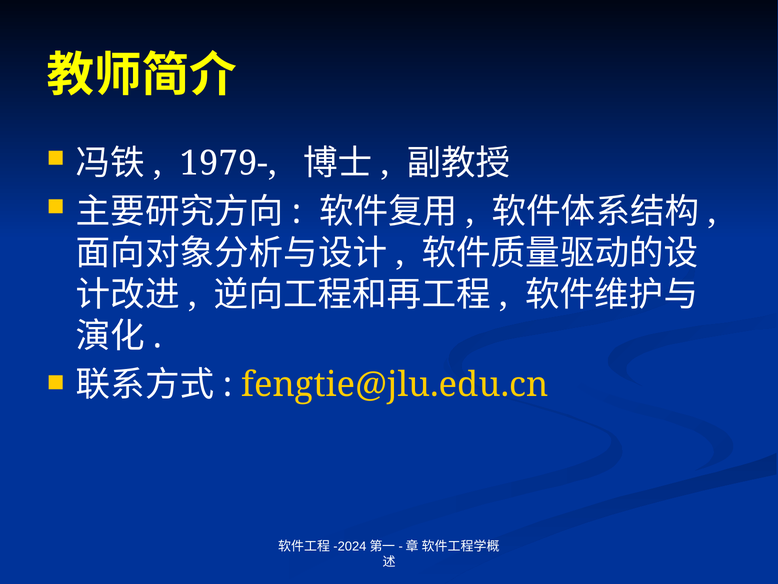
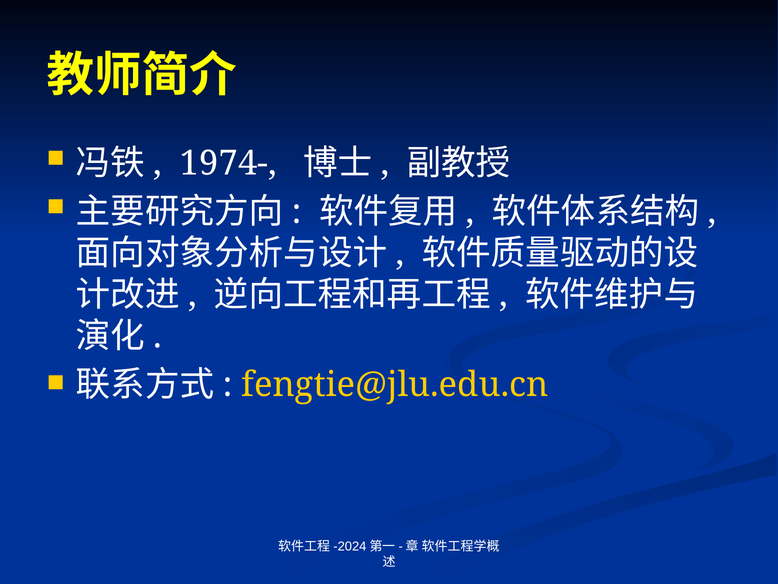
1979-: 1979- -> 1974- (228, 163)
